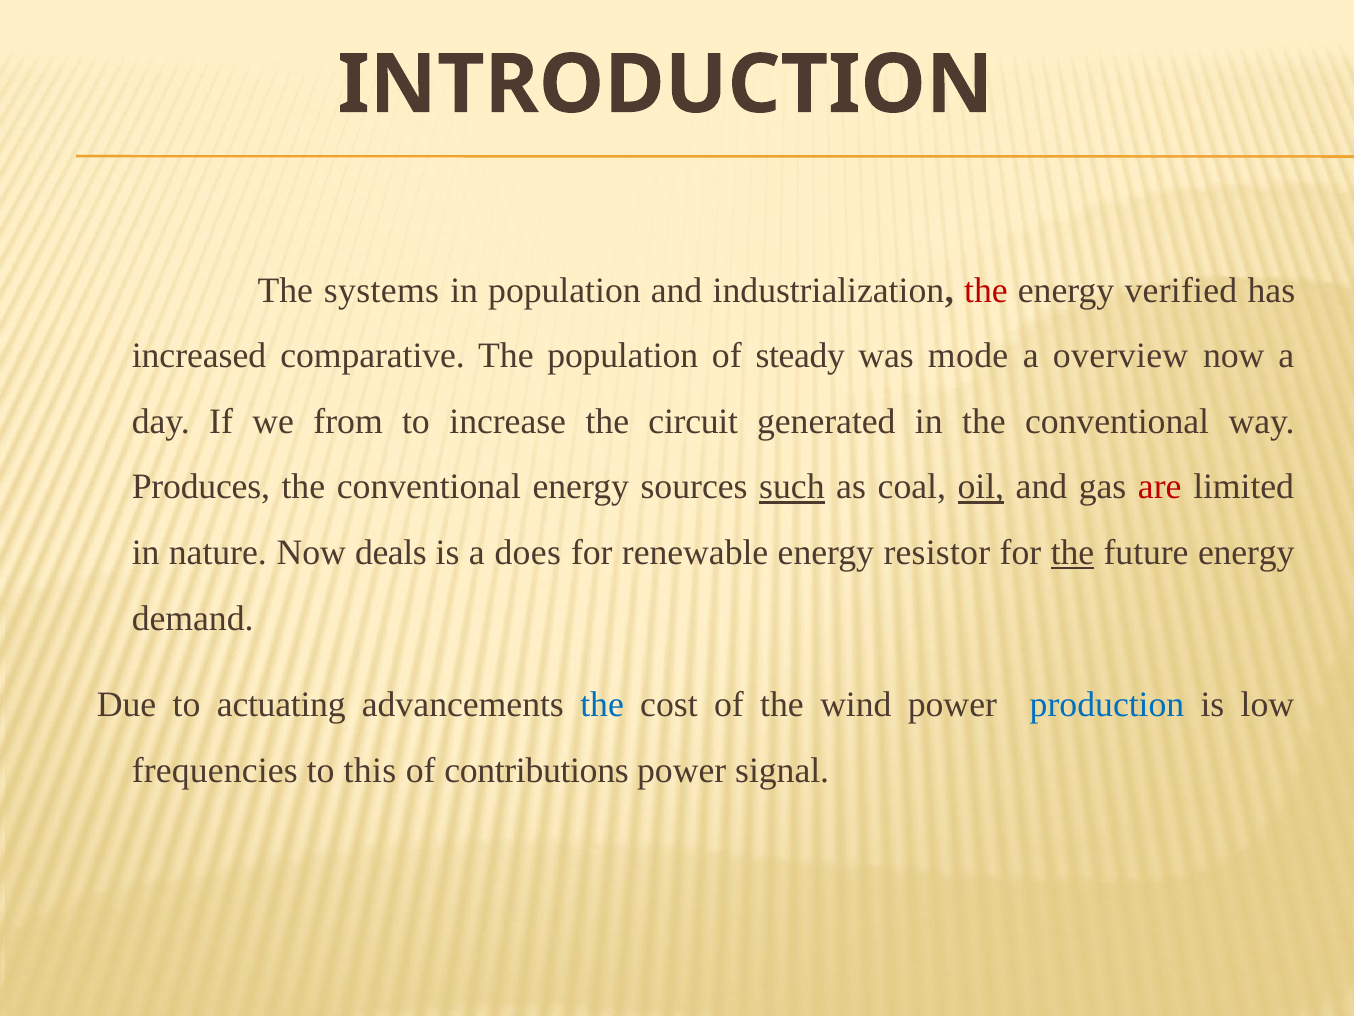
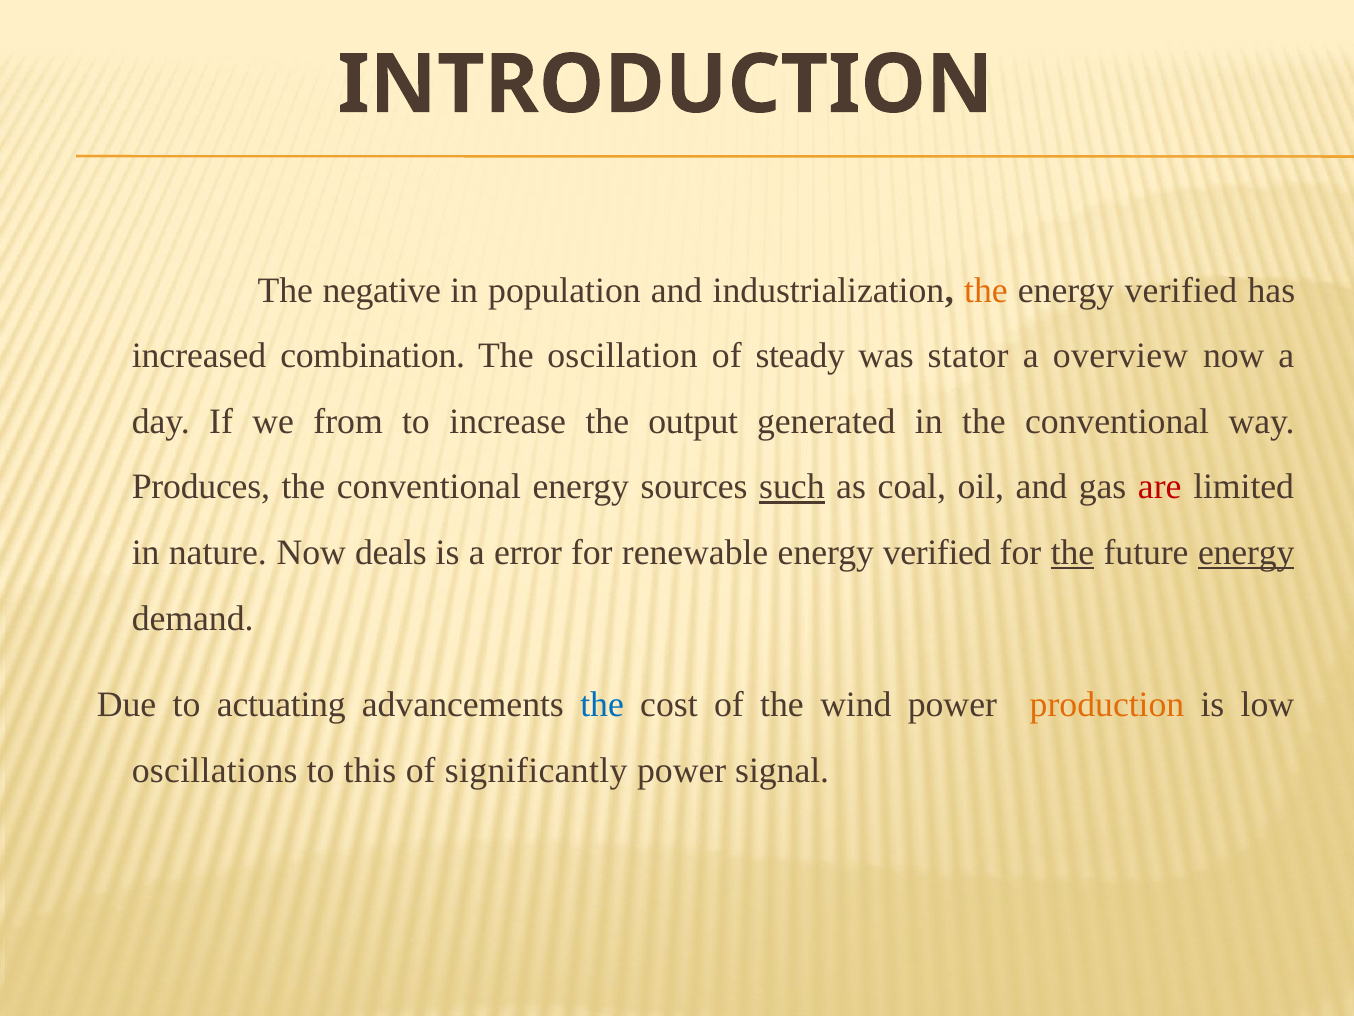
systems: systems -> negative (382, 290)
the colour: red -> orange (986, 290)
comparative: comparative -> combination (373, 356)
The population: population -> oscillation (623, 356)
mode: mode -> stator (968, 356)
circuit: circuit -> output (693, 421)
oil underline: present -> none (981, 487)
does: does -> error (528, 553)
renewable energy resistor: resistor -> verified (937, 553)
energy underline: none -> present (1246, 553)
production colour: blue -> orange (1107, 705)
frequencies: frequencies -> oscillations (215, 770)
contributions: contributions -> significantly (536, 770)
